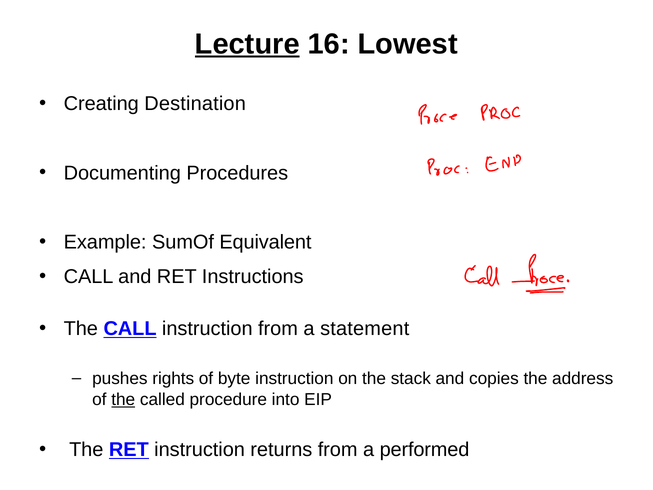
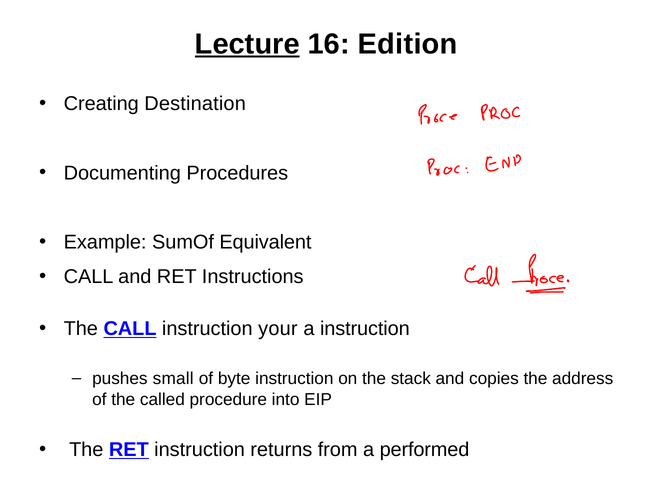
Lowest: Lowest -> Edition (408, 44)
instruction from: from -> your (278, 329)
a statement: statement -> instruction (365, 329)
rights: rights -> small (173, 379)
the underline: present -> none (123, 399)
